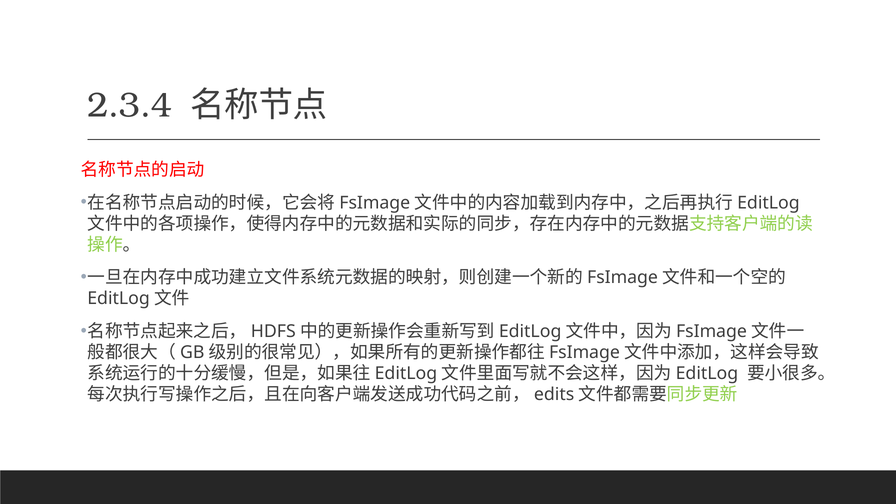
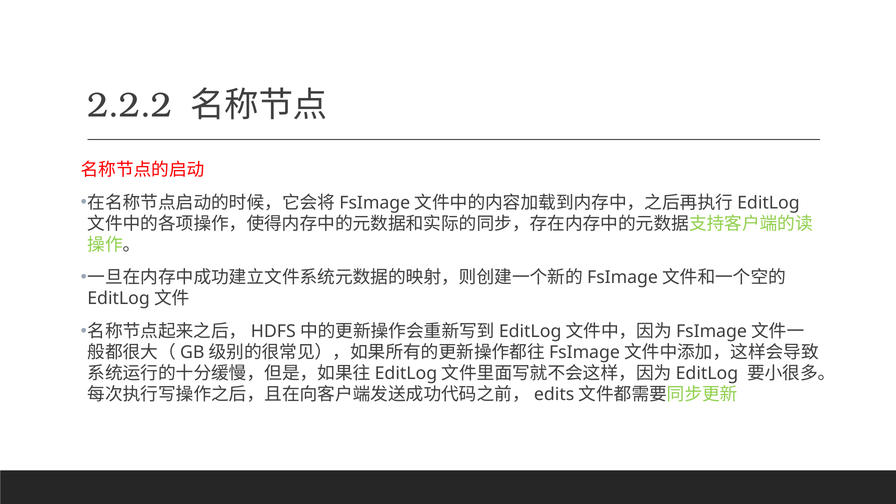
2.3.4: 2.3.4 -> 2.2.2 (130, 105)
